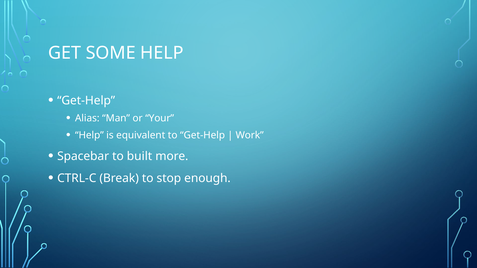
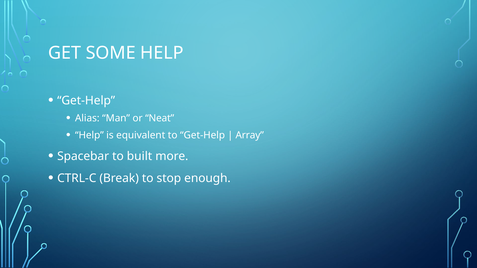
Your: Your -> Neat (160, 118)
Work: Work -> Array (250, 135)
